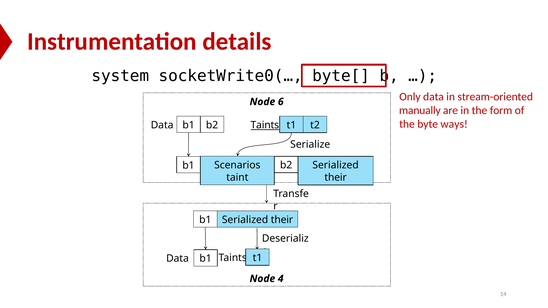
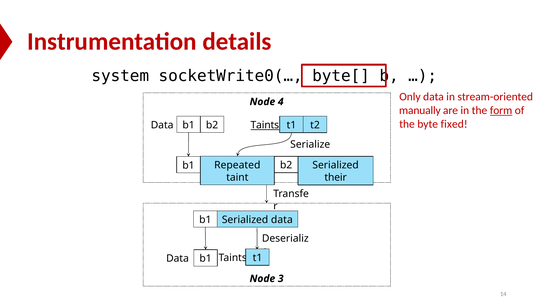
6: 6 -> 4 (281, 102)
form underline: none -> present (501, 111)
ways: ways -> fixed (454, 124)
Scenarios: Scenarios -> Repeated (237, 165)
their: their -> data (282, 220)
4: 4 -> 3 (281, 279)
